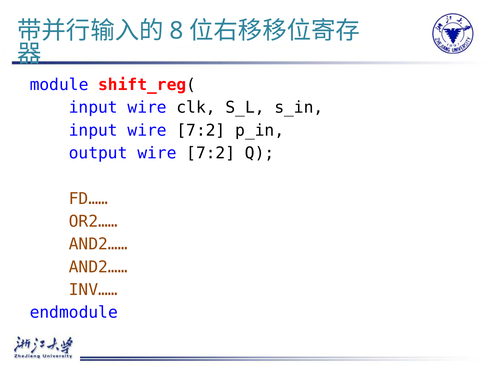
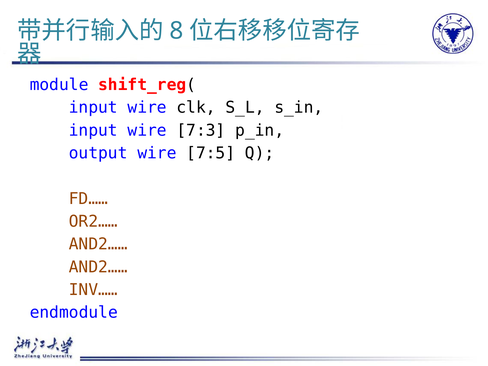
input wire 7:2: 7:2 -> 7:3 (201, 130)
output wire 7:2: 7:2 -> 7:5 (211, 153)
